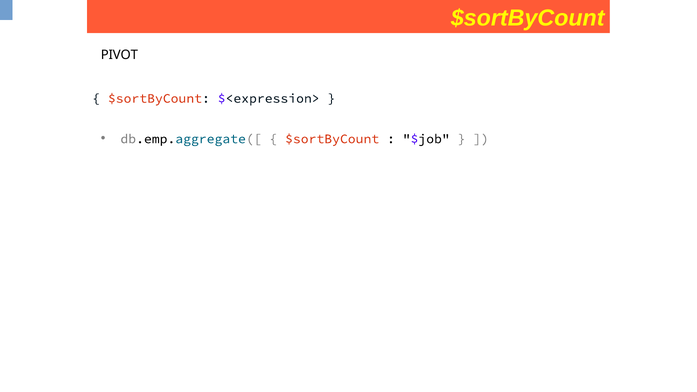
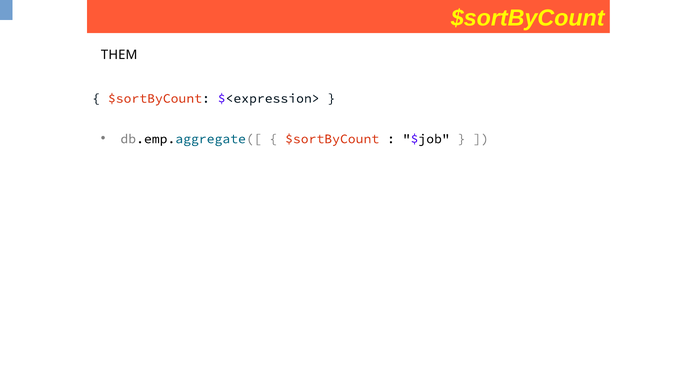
PIVOT: PIVOT -> THEM (119, 55)
